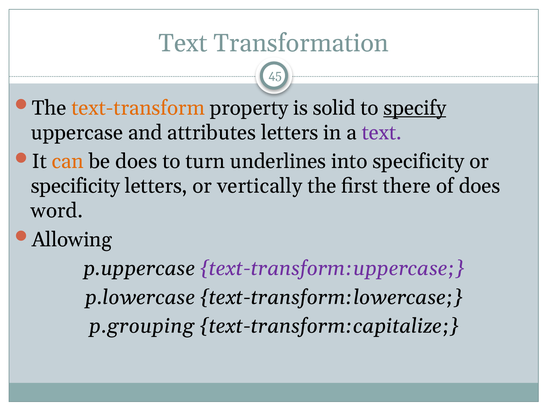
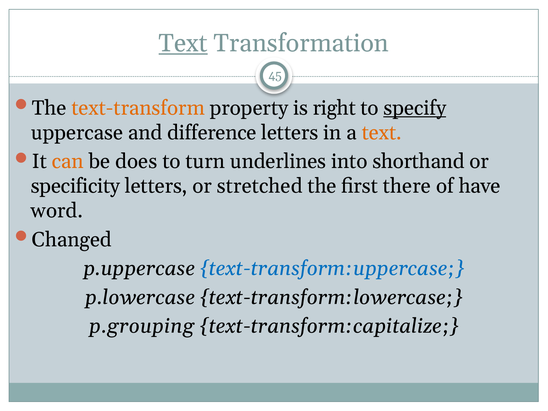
Text underline: none -> present (183, 43)
solid: solid -> right (334, 108)
attributes: attributes -> difference (212, 133)
text colour: purple -> orange (382, 133)
into specificity: specificity -> shorthand (418, 161)
vertically: vertically -> stretched (260, 186)
of does: does -> have (480, 186)
Allowing: Allowing -> Changed (72, 240)
text-transform:uppercase colour: purple -> blue (332, 268)
